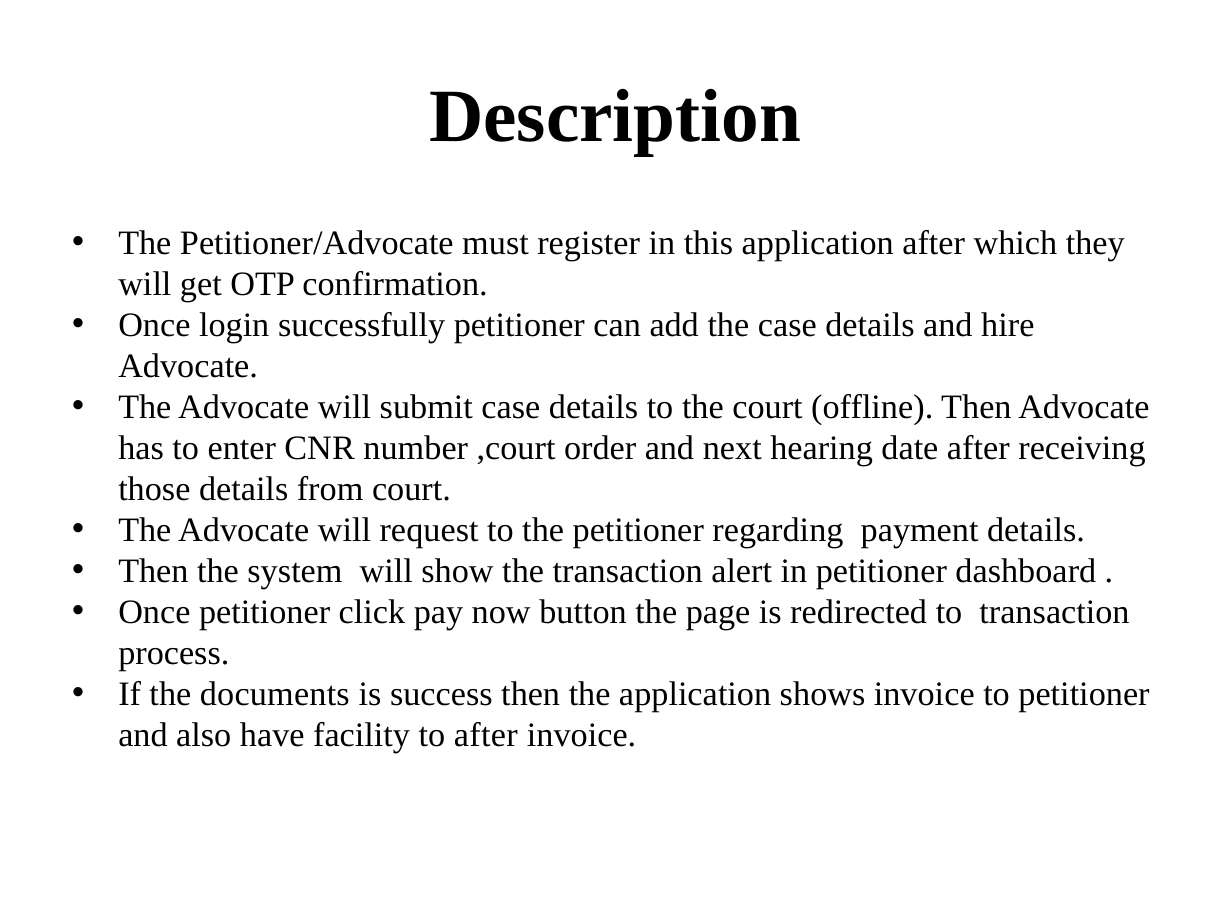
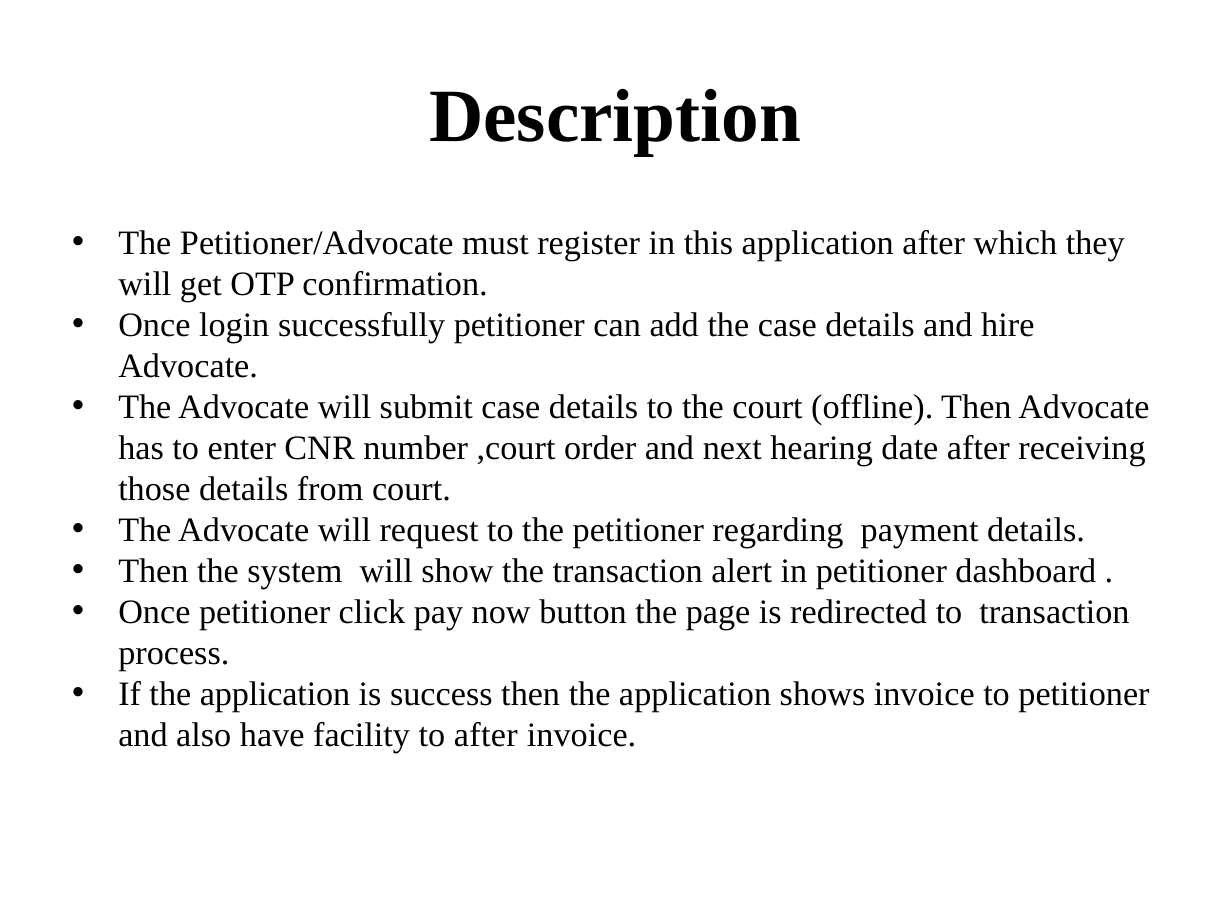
If the documents: documents -> application (275, 694)
